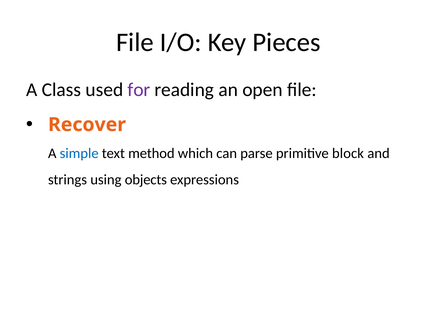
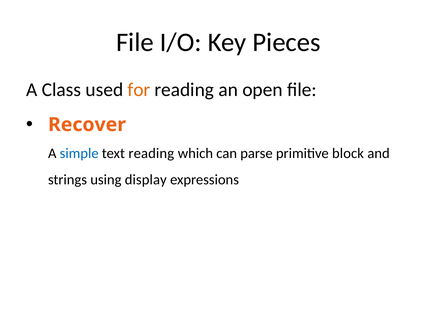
for colour: purple -> orange (139, 90)
text method: method -> reading (151, 153)
objects: objects -> display (146, 180)
